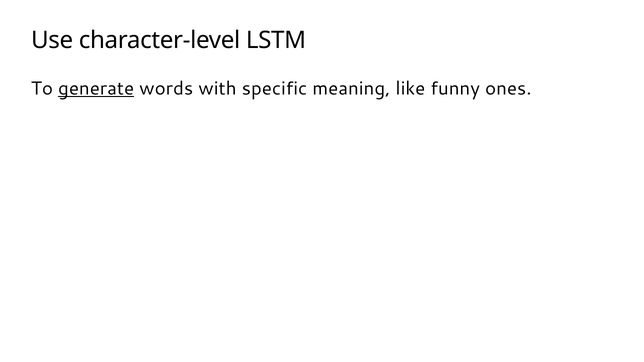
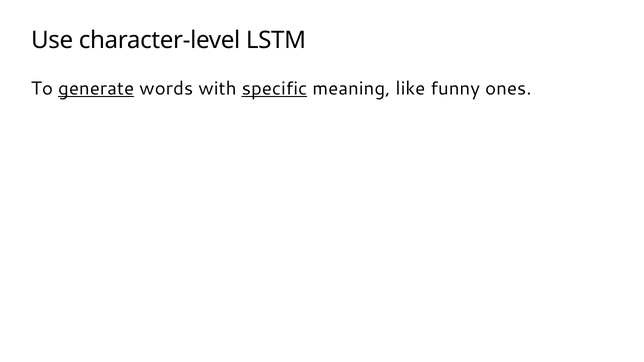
specific underline: none -> present (274, 88)
